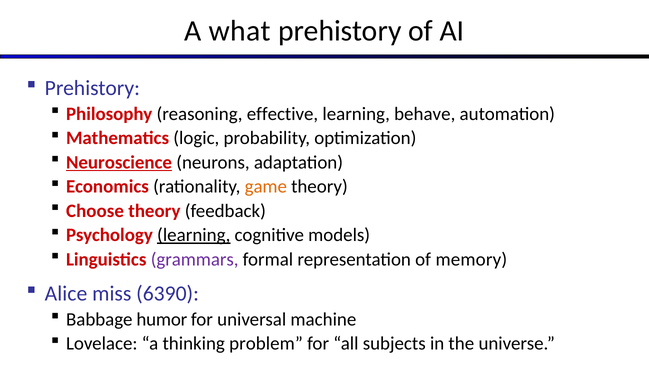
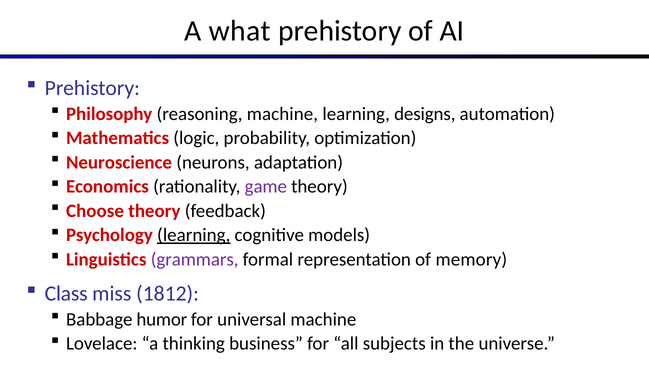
reasoning effective: effective -> machine (282, 114)
behave: behave -> designs (425, 114)
Neuroscience underline: present -> none (119, 162)
game colour: orange -> purple (266, 187)
Alice: Alice -> Class (66, 294)
6390: 6390 -> 1812 (168, 294)
problem: problem -> business (266, 344)
